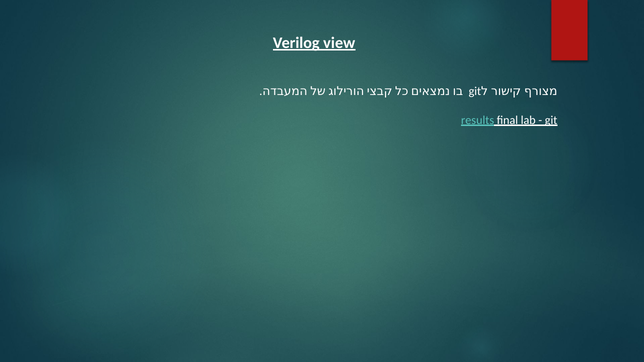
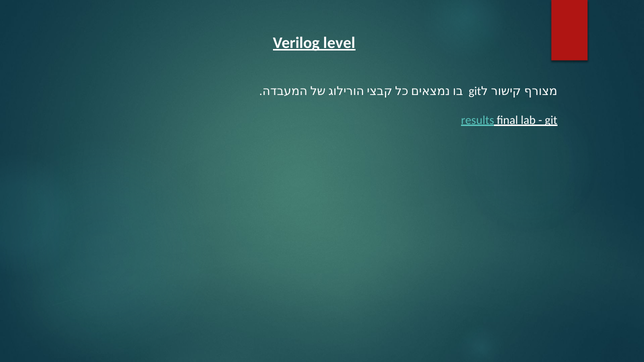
view: view -> level (339, 43)
